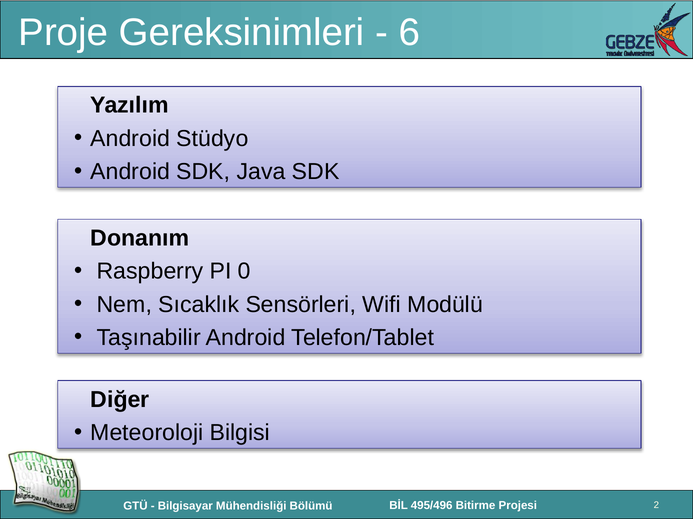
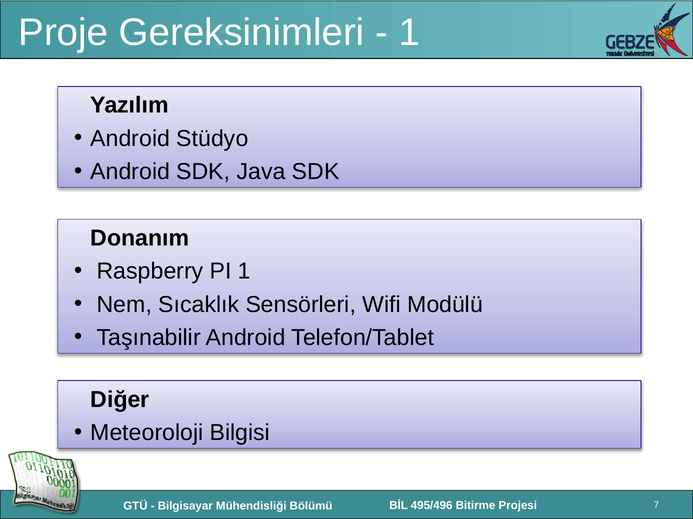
6: 6 -> 1 (409, 33)
PI 0: 0 -> 1 (244, 272)
2: 2 -> 7 (656, 506)
